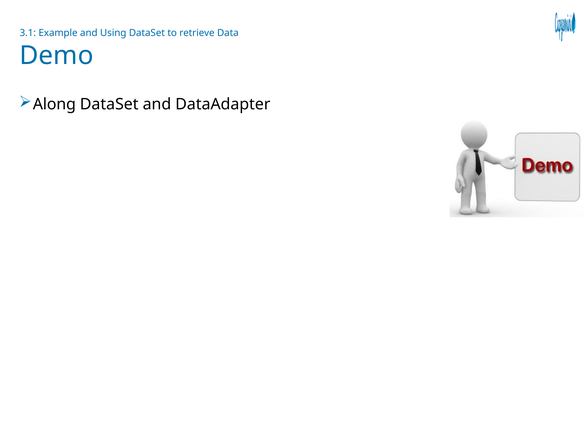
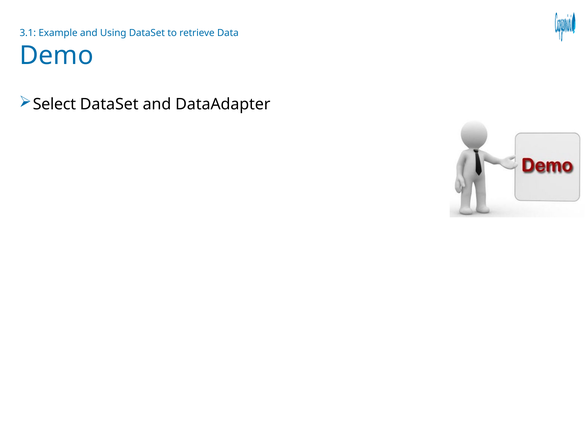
Along: Along -> Select (54, 104)
